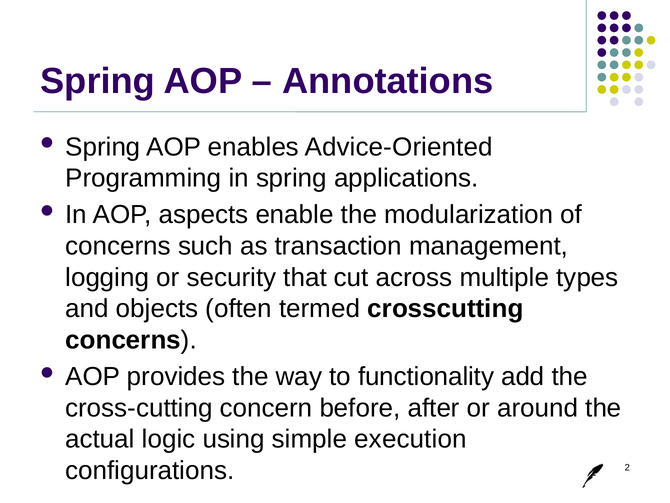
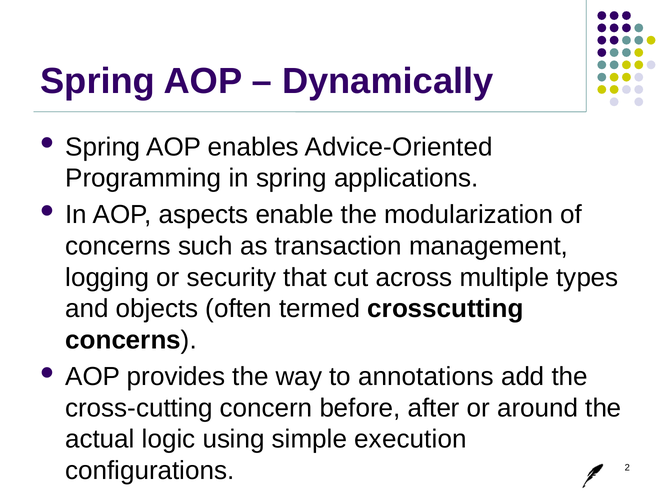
Annotations: Annotations -> Dynamically (388, 81)
functionality: functionality -> annotations (426, 376)
